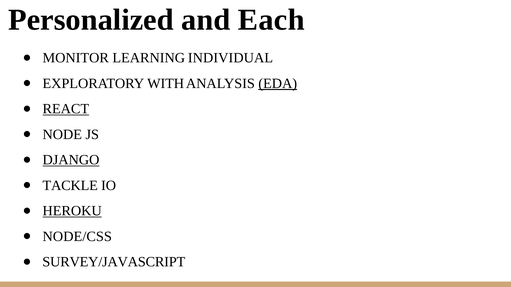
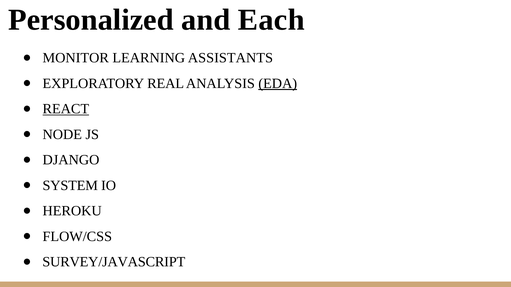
INDIVIDUAL: INDIVIDUAL -> ASSISTANTS (230, 58)
WITH: WITH -> REAL (166, 84)
DJANGO underline: present -> none (71, 160)
TACKLE: TACKLE -> SYSTEM (70, 186)
HEROKU underline: present -> none (72, 211)
NODE/CSS: NODE/CSS -> FLOW/CSS (77, 237)
